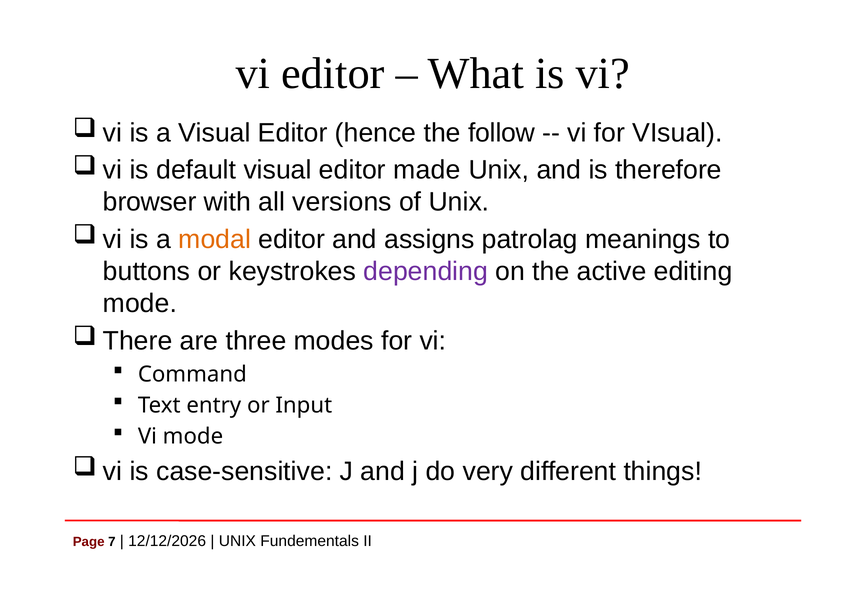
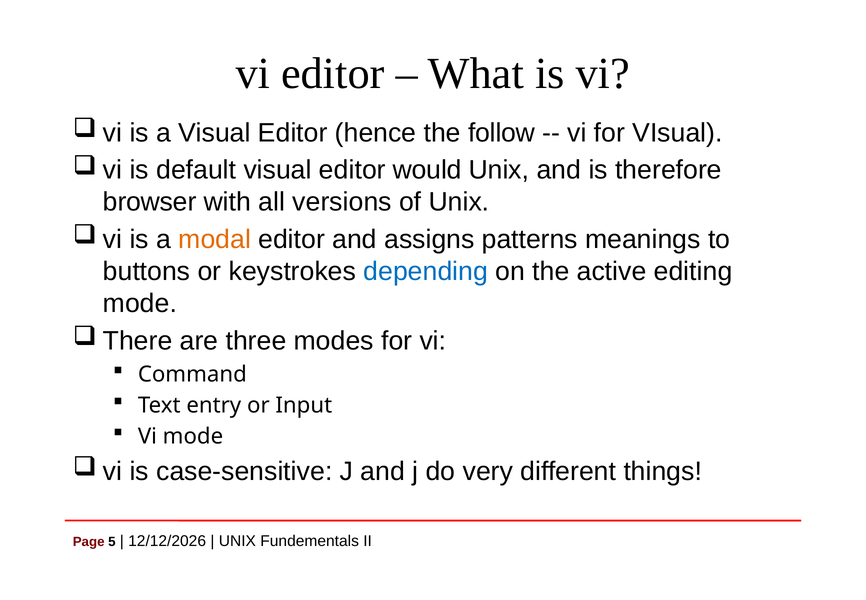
made: made -> would (427, 170)
patrolag: patrolag -> patterns (530, 239)
depending colour: purple -> blue (426, 271)
7: 7 -> 5 (112, 542)
